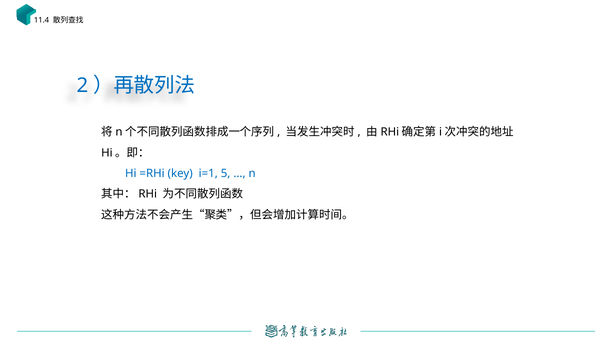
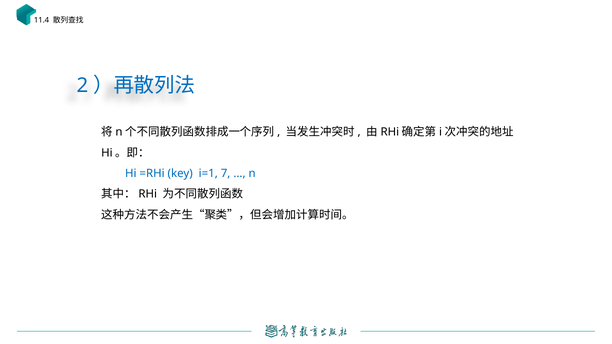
5: 5 -> 7 (226, 174)
